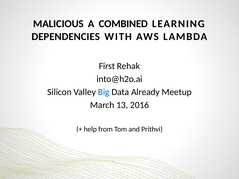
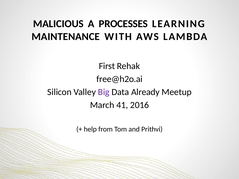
COMBINED: COMBINED -> PROCESSES (123, 24)
DEPENDENCIES: DEPENDENCIES -> MAINTENANCE (66, 37)
into@h2o.ai: into@h2o.ai -> free@h2o.ai (120, 79)
Big colour: blue -> purple (104, 92)
13: 13 -> 41 (122, 105)
